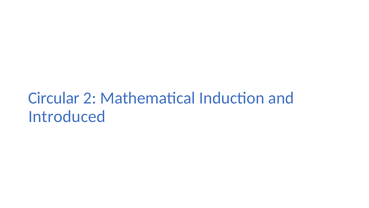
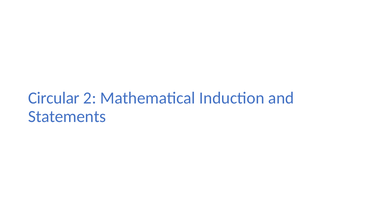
Introduced: Introduced -> Statements (67, 116)
